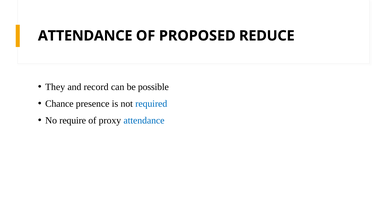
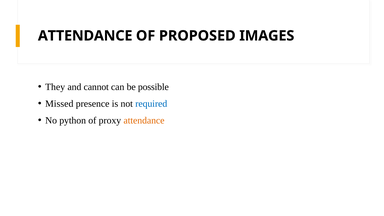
REDUCE: REDUCE -> IMAGES (267, 36)
record: record -> cannot (96, 87)
Chance: Chance -> Missed (59, 104)
require: require -> python (73, 120)
attendance colour: blue -> orange (144, 120)
